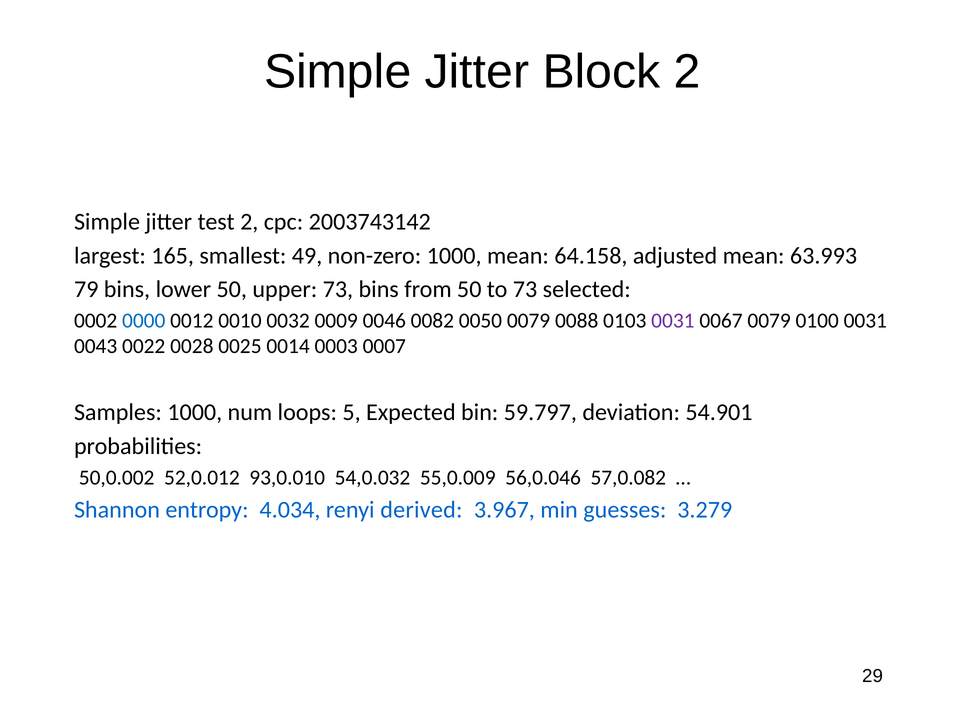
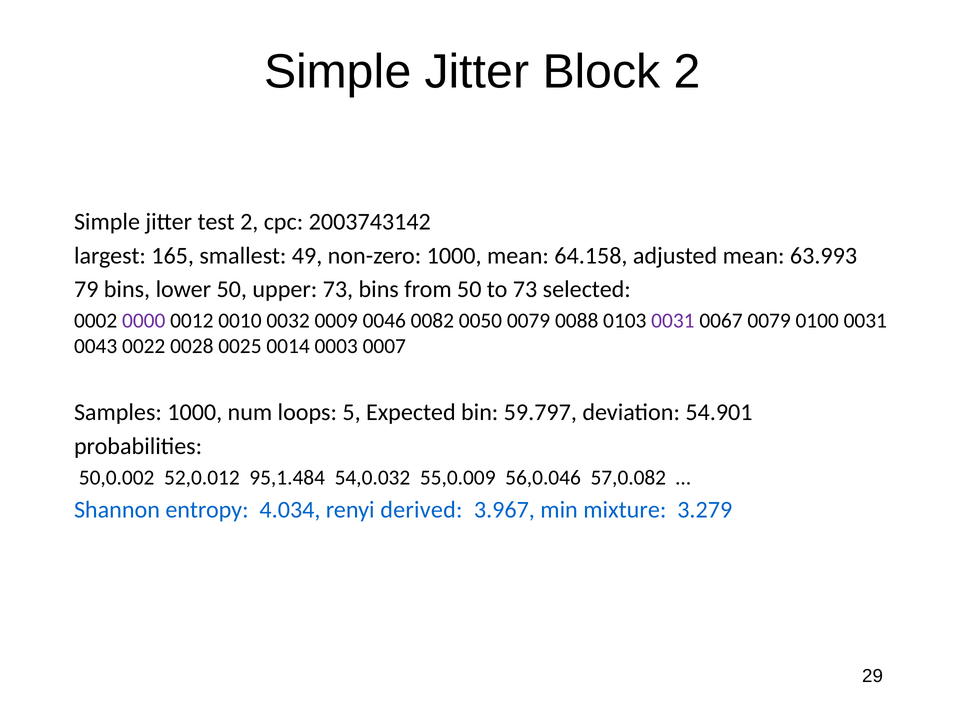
0000 colour: blue -> purple (144, 321)
93,0.010: 93,0.010 -> 95,1.484 (287, 478)
guesses: guesses -> mixture (625, 510)
